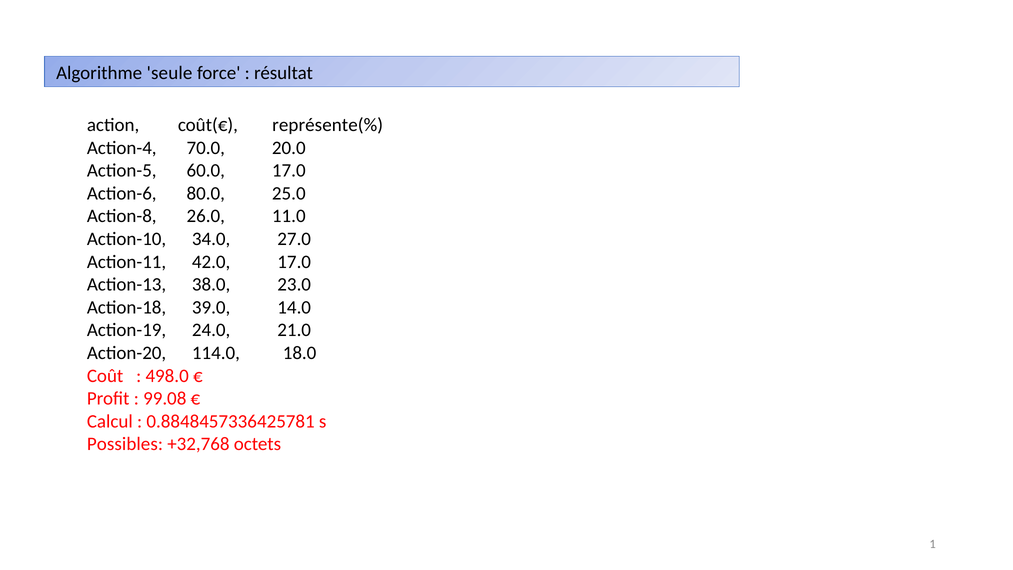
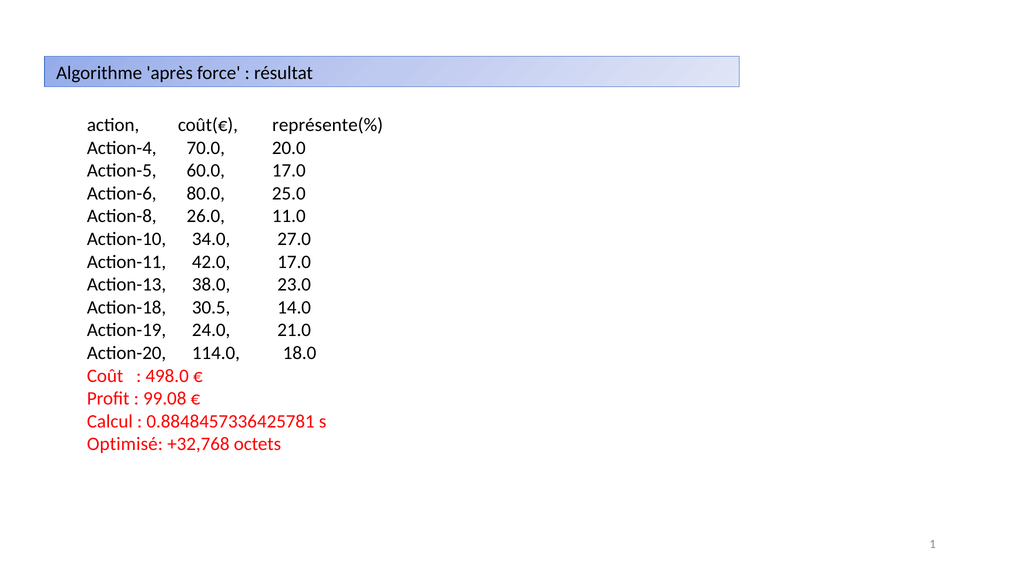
seule: seule -> après (170, 73)
39.0: 39.0 -> 30.5 (211, 307)
Possibles: Possibles -> Optimisé (125, 444)
